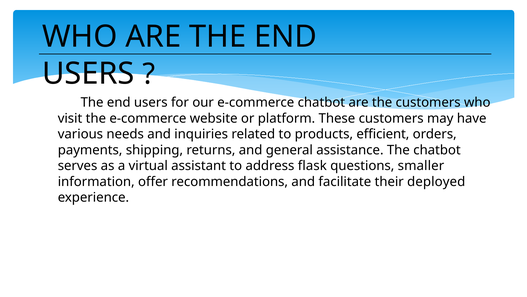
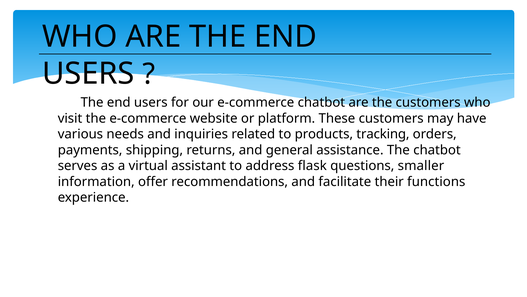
efficient: efficient -> tracking (383, 134)
deployed: deployed -> functions (436, 181)
